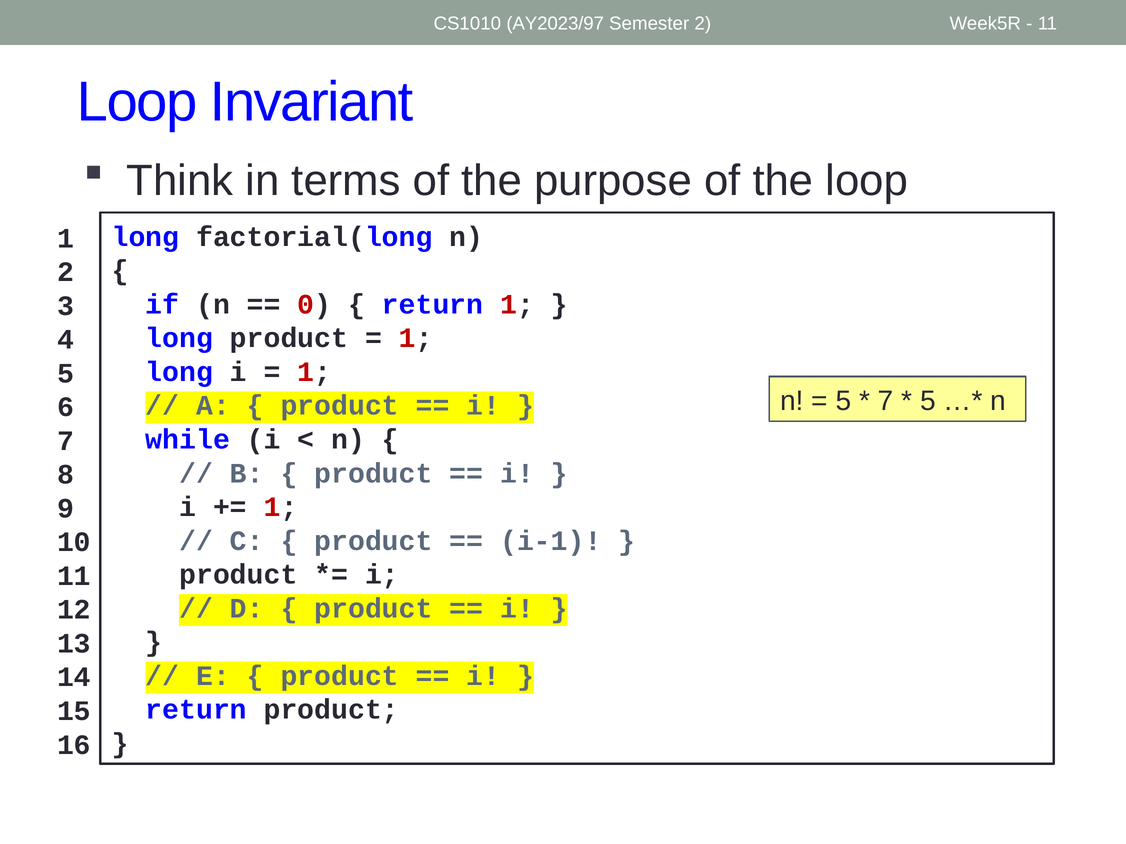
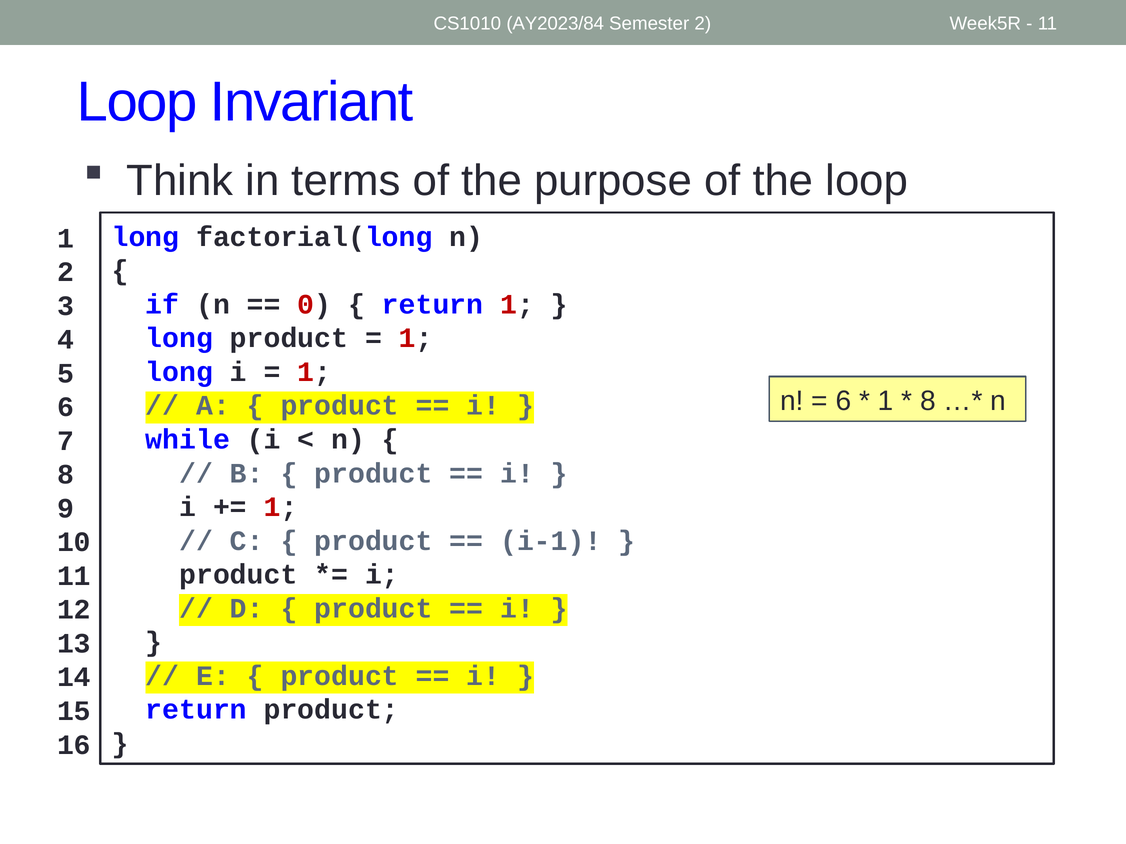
AY2023/97: AY2023/97 -> AY2023/84 (555, 24)
5: 5 -> 6 (844, 401)
7: 7 -> 1 (886, 401)
5: 5 -> 8 (928, 401)
